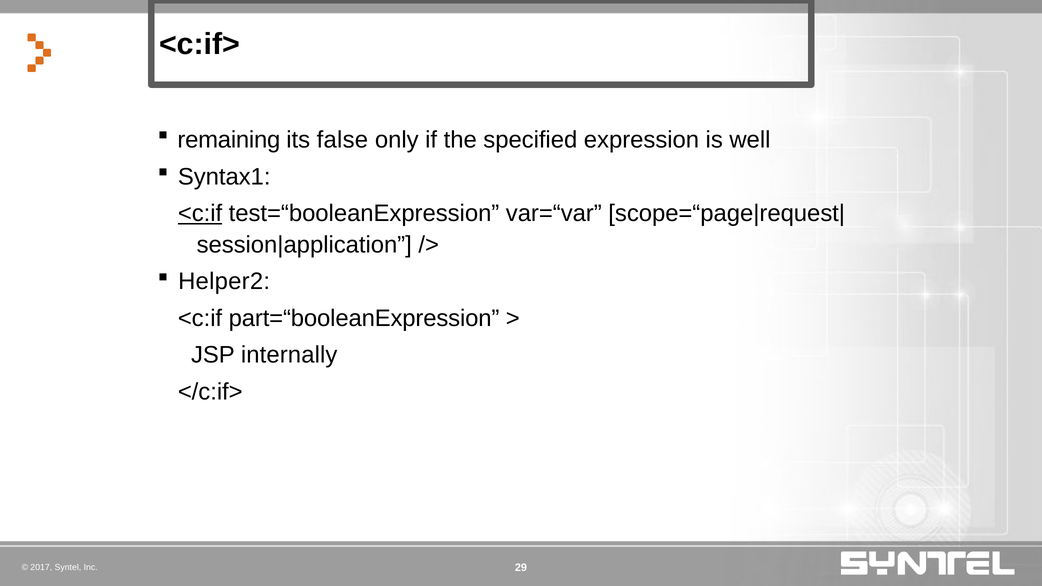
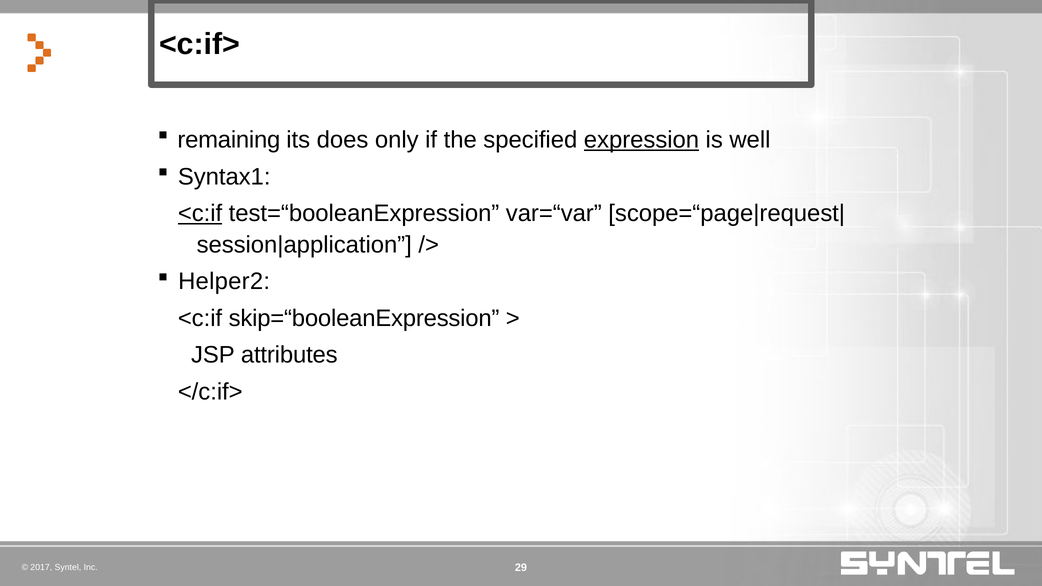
false: false -> does (343, 140)
expression underline: none -> present (641, 140)
part=“booleanExpression: part=“booleanExpression -> skip=“booleanExpression (364, 318)
internally: internally -> attributes (289, 355)
